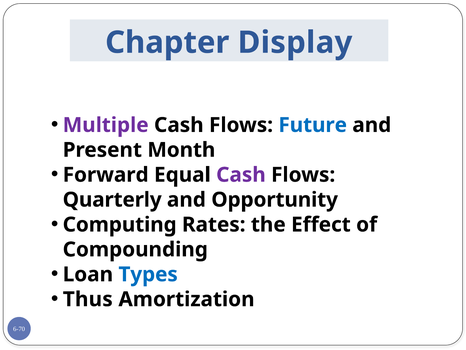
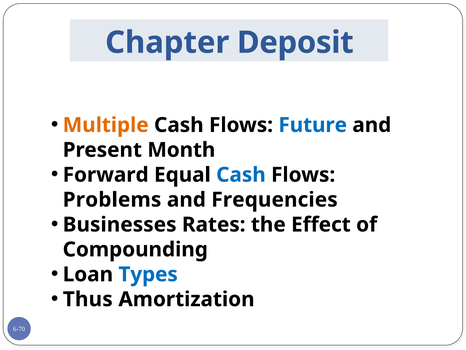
Display: Display -> Deposit (295, 42)
Multiple colour: purple -> orange (106, 125)
Cash colour: purple -> blue (241, 175)
Quarterly: Quarterly -> Problems (112, 199)
Opportunity: Opportunity -> Frequencies (274, 199)
Computing: Computing -> Businesses (120, 224)
